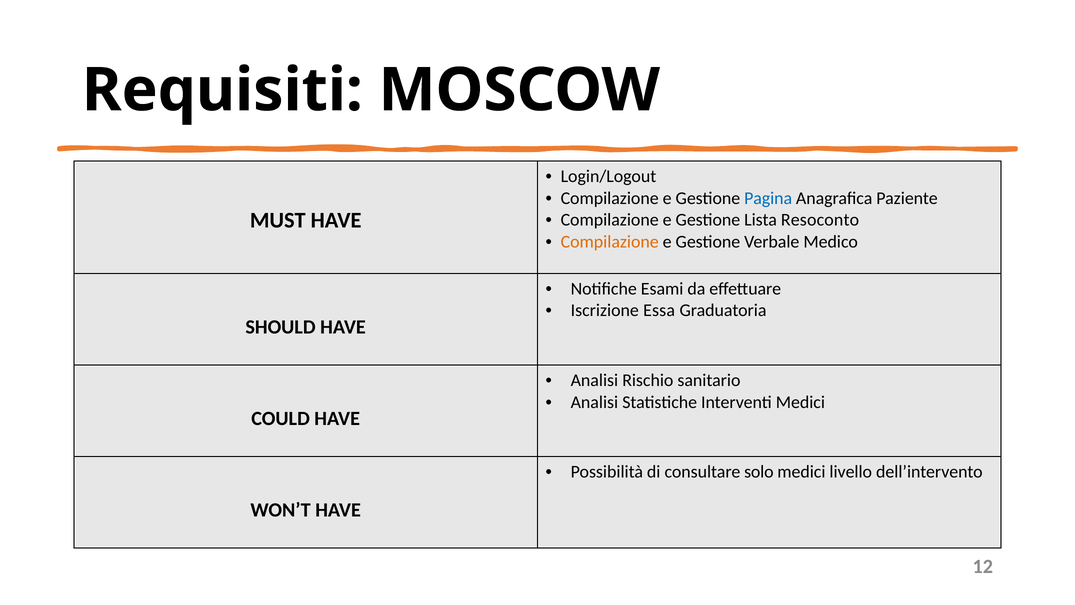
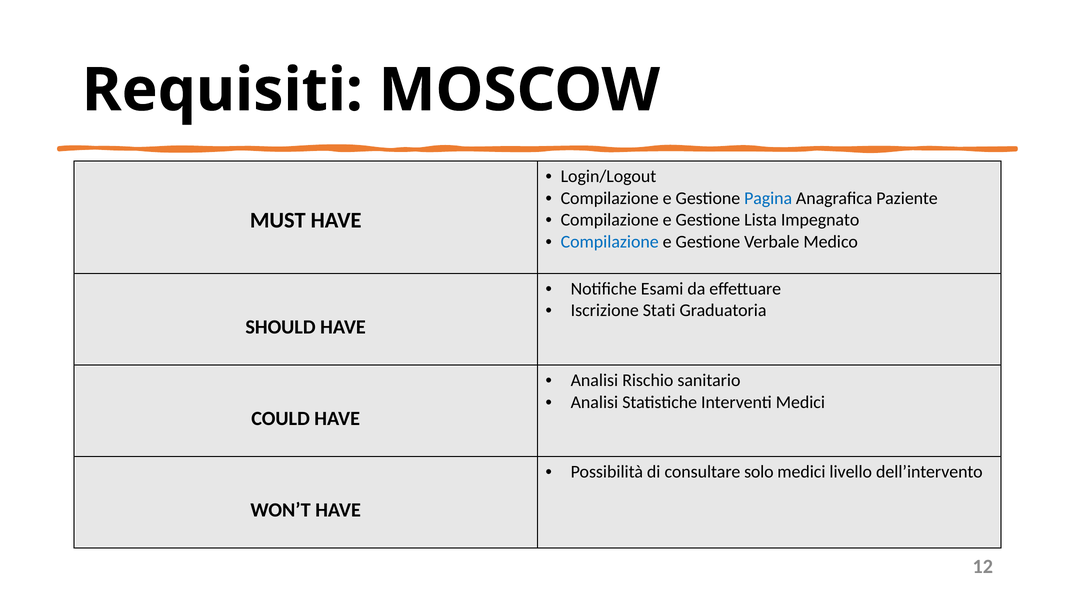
Resoconto: Resoconto -> Impegnato (820, 220)
Compilazione colour: orange -> blue (610, 242)
Essa: Essa -> Stati (659, 310)
